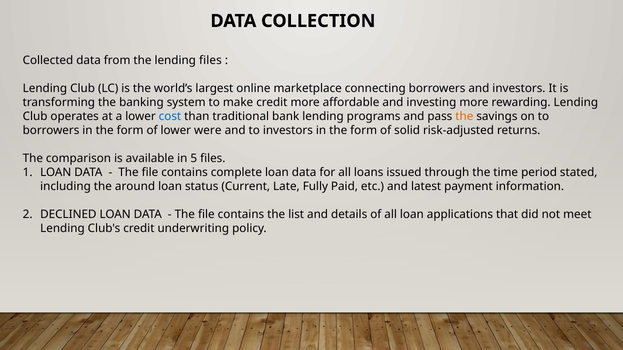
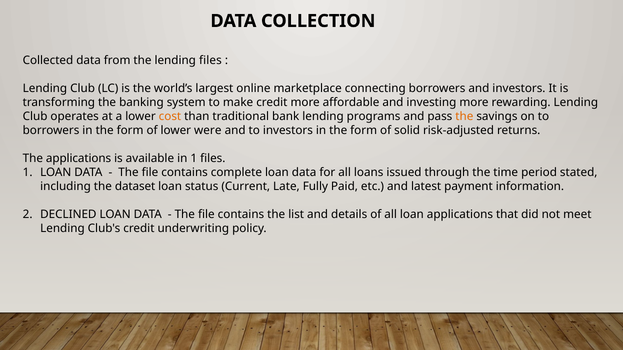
cost colour: blue -> orange (170, 116)
The comparison: comparison -> applications (79, 158)
in 5: 5 -> 1 (194, 158)
around: around -> dataset (135, 186)
